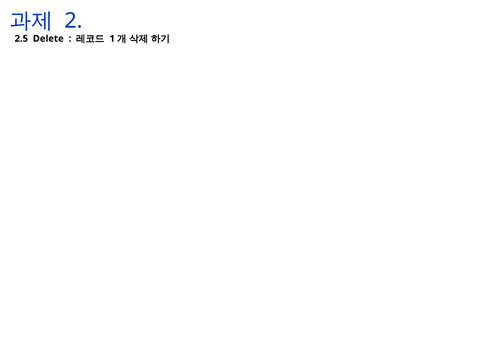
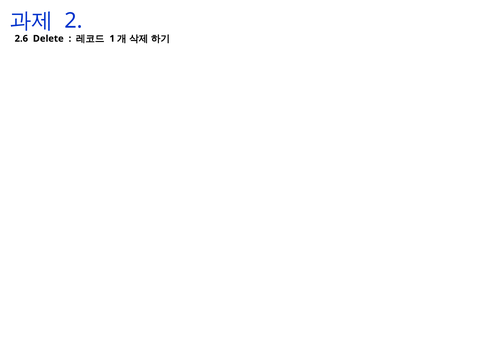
2.5: 2.5 -> 2.6 (21, 39)
